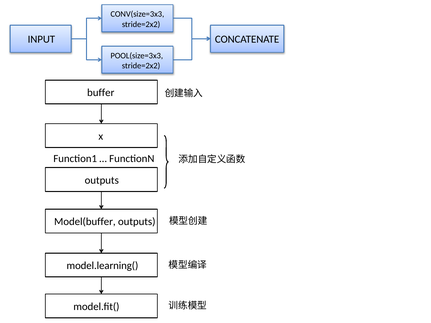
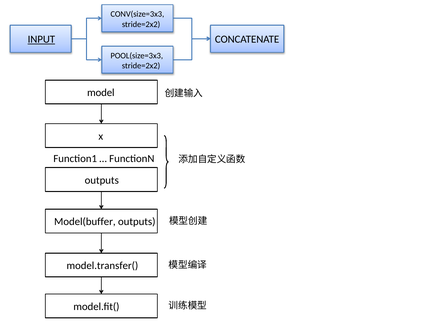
INPUT underline: none -> present (41, 39)
buffer: buffer -> model (101, 93)
model.learning(: model.learning( -> model.transfer( (102, 266)
